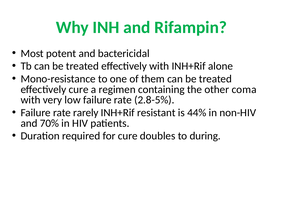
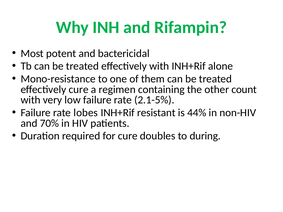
coma: coma -> count (244, 90)
2.8-5%: 2.8-5% -> 2.1-5% (154, 100)
rarely: rarely -> lobes (86, 113)
